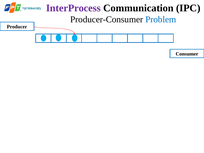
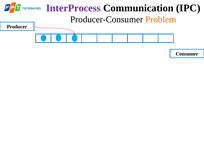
Problem colour: blue -> orange (161, 19)
